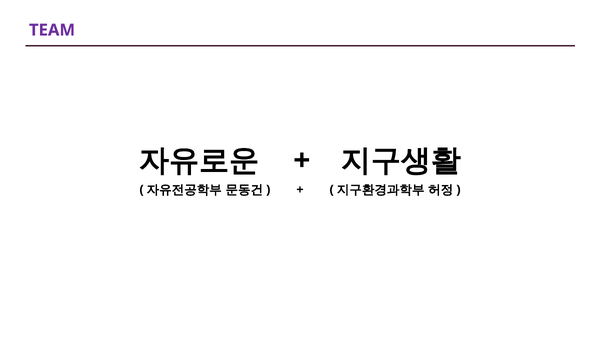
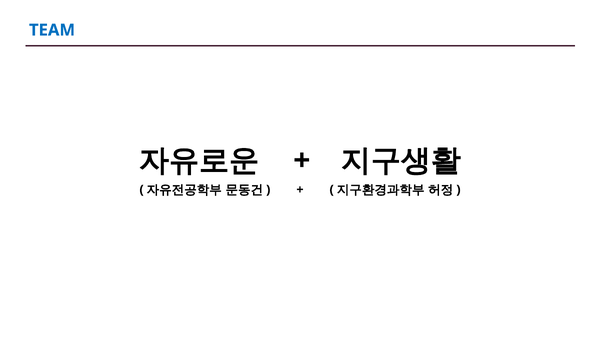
TEAM colour: purple -> blue (52, 30)
